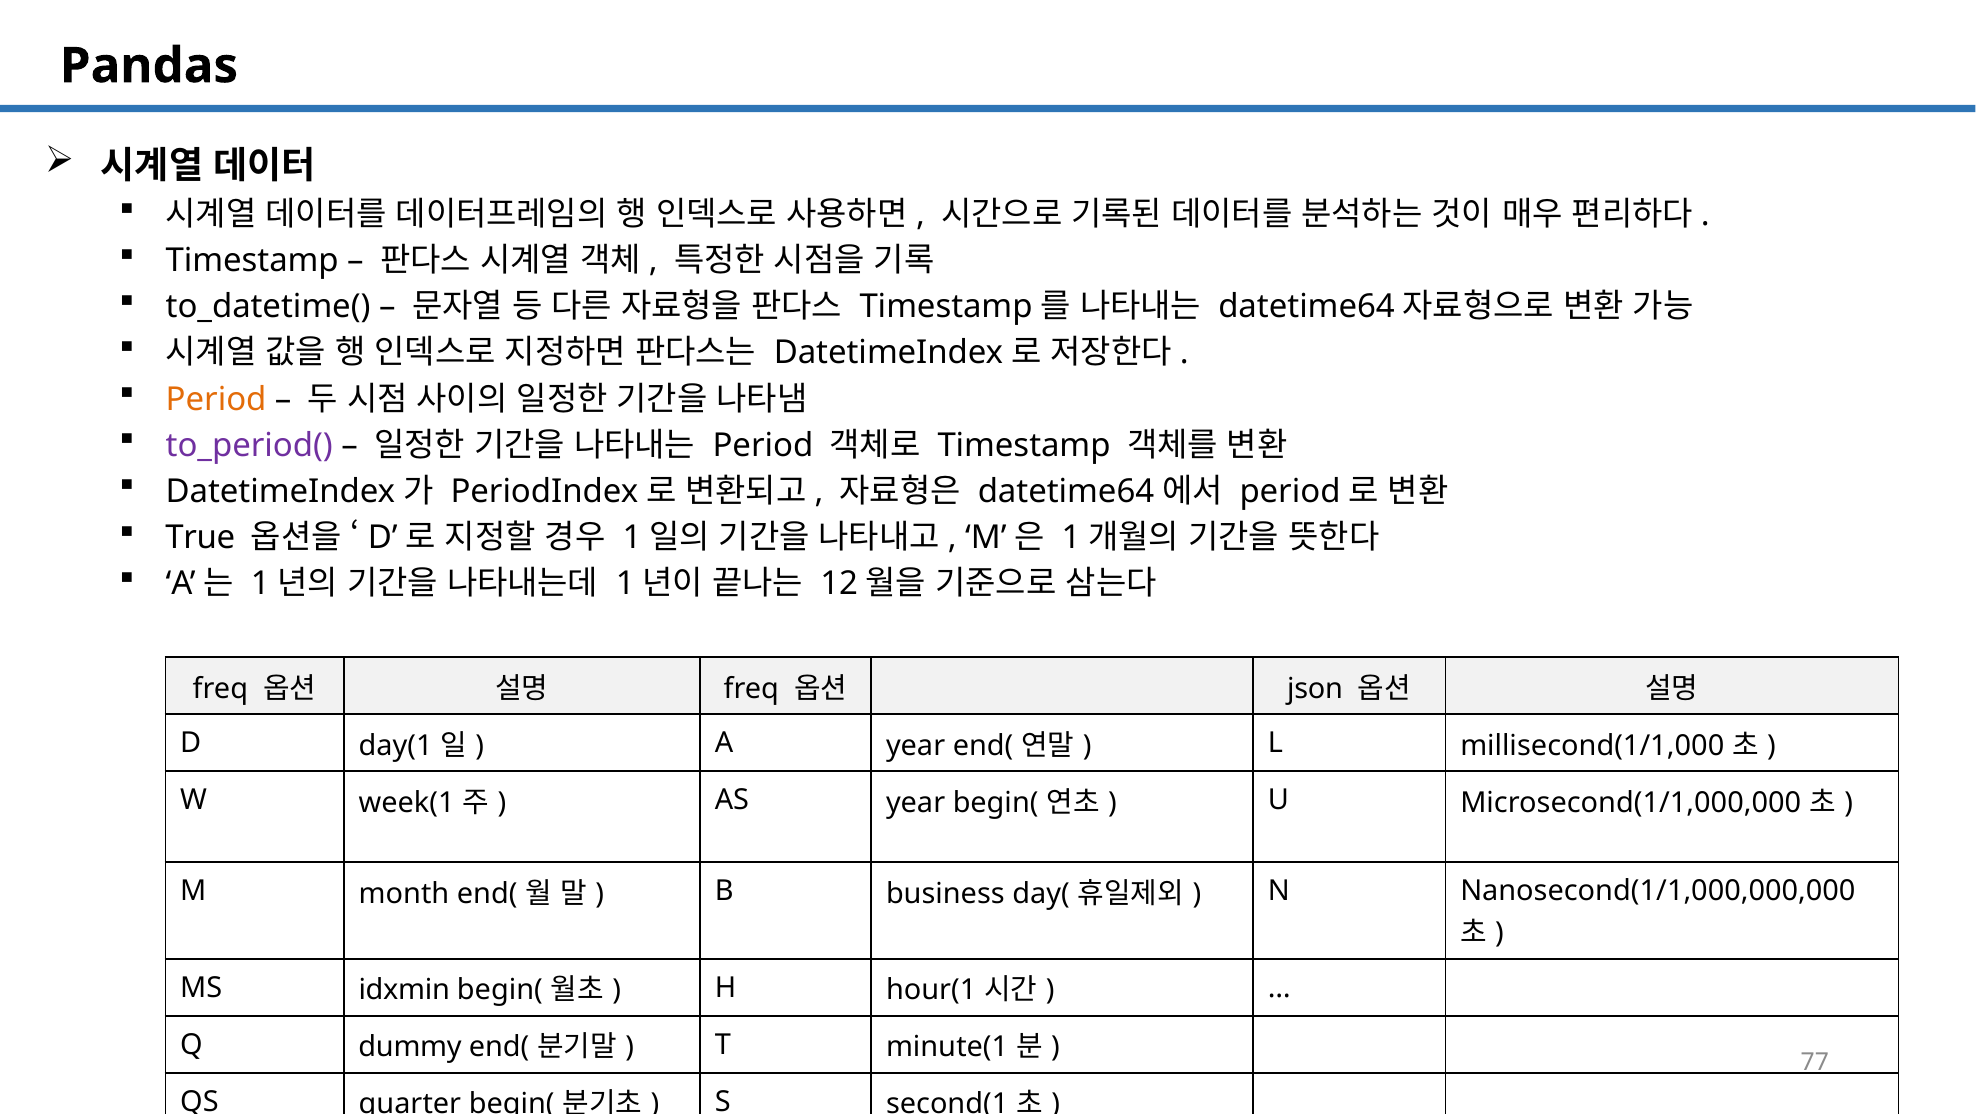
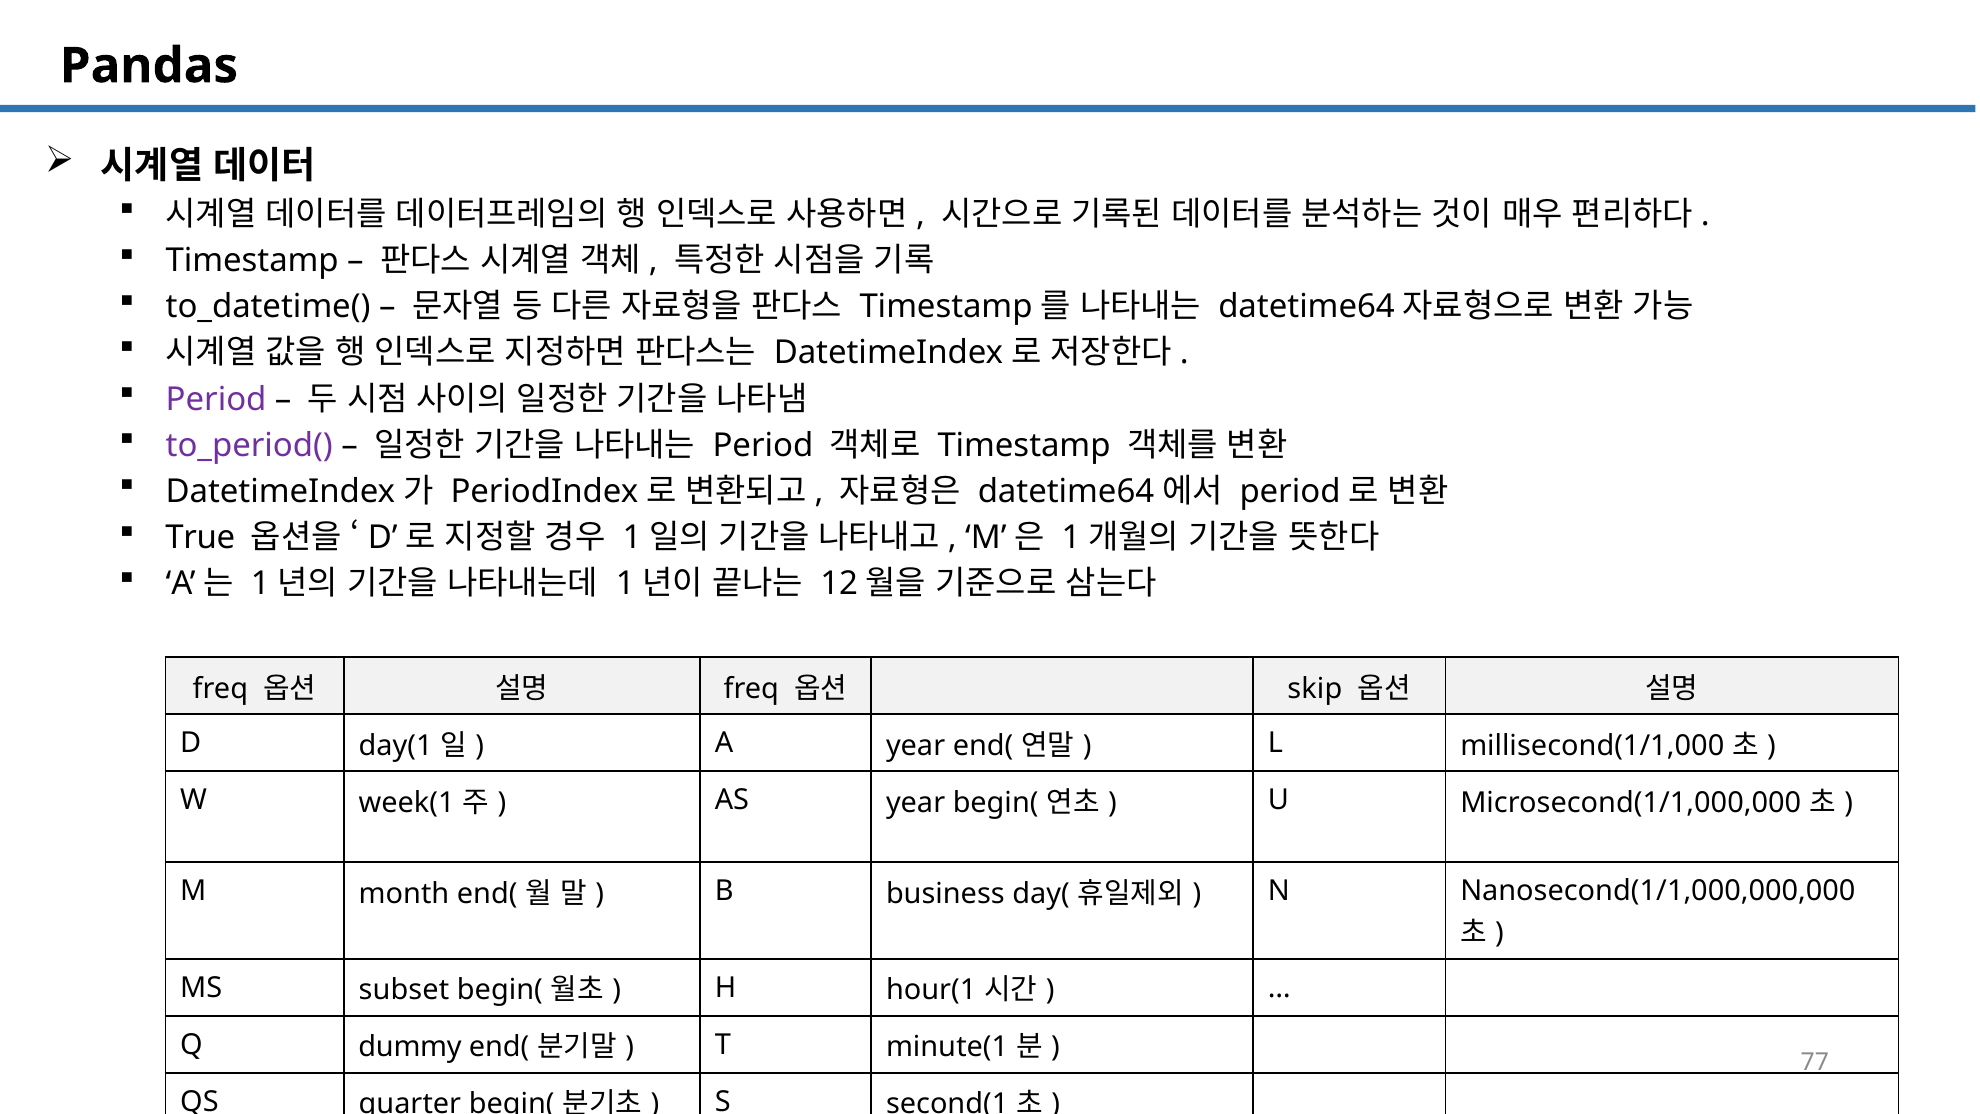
Period colour: orange -> purple (216, 399)
json: json -> skip (1315, 688)
idxmin: idxmin -> subset (404, 990)
